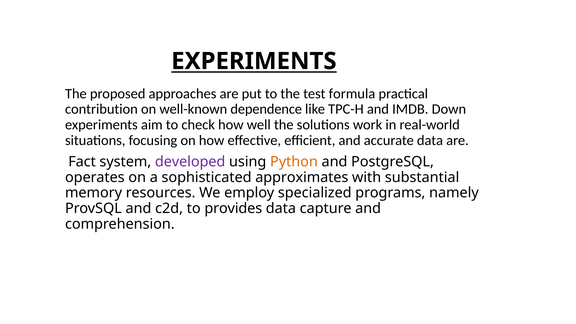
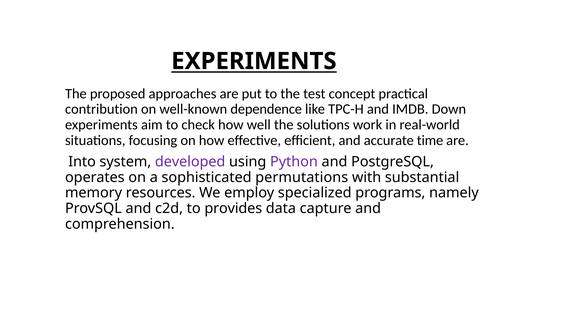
formula: formula -> concept (352, 94)
accurate data: data -> time (430, 140)
Fact: Fact -> Into (82, 162)
Python colour: orange -> purple (294, 162)
approximates: approximates -> permutations (302, 177)
